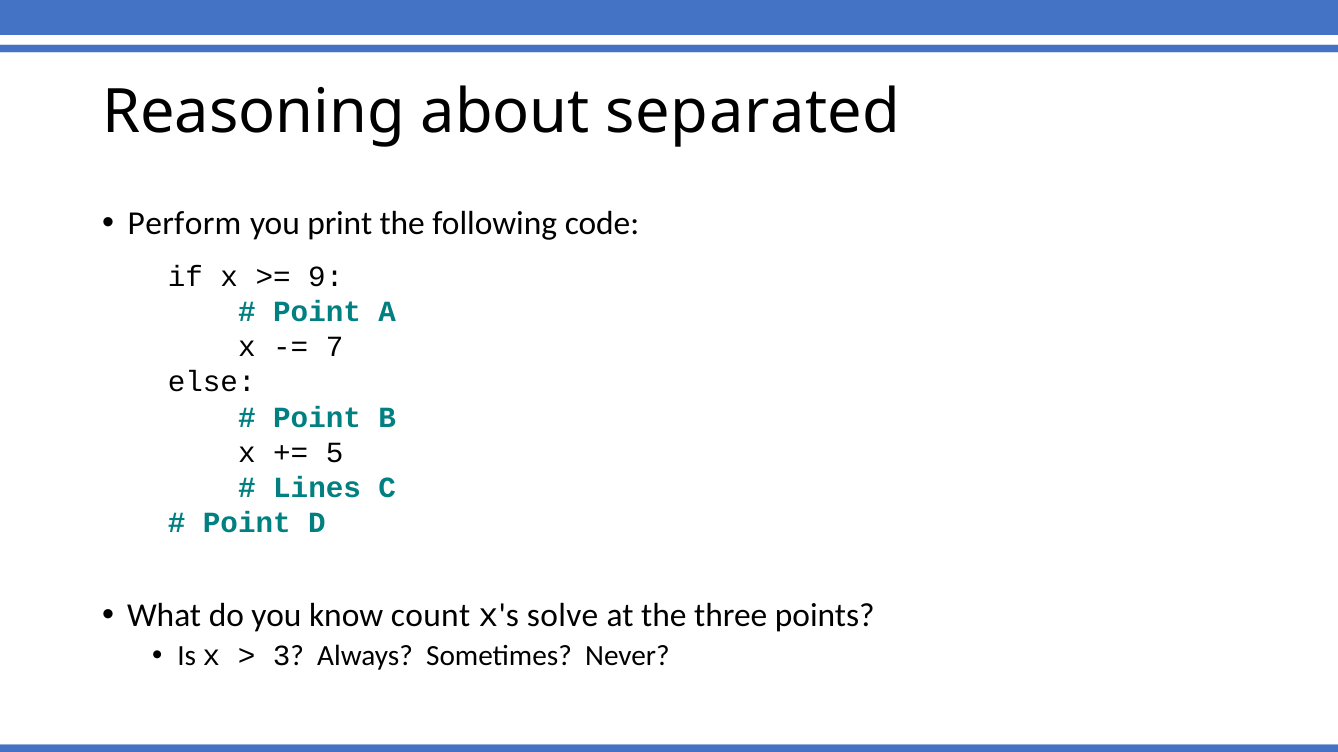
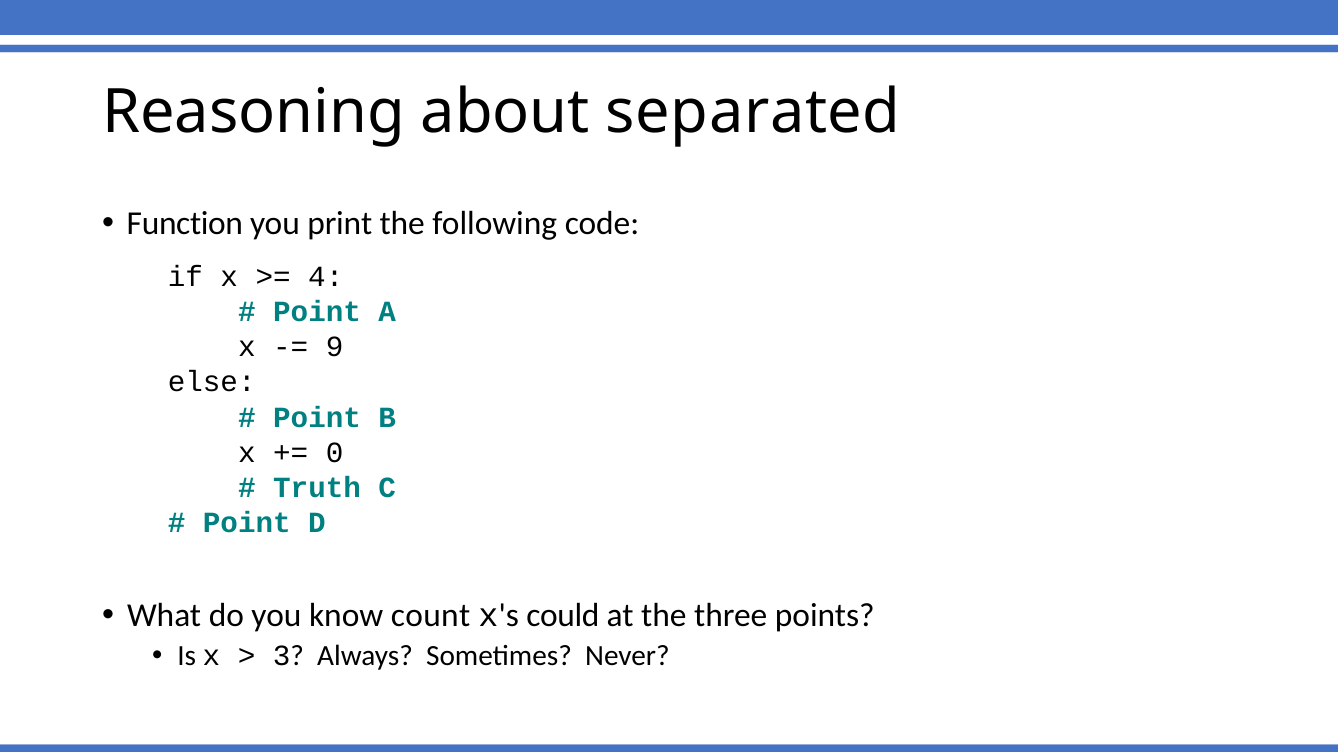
Perform: Perform -> Function (185, 223)
9: 9 -> 4 (326, 278)
7: 7 -> 9 (335, 348)
5: 5 -> 0 (335, 453)
Lines: Lines -> Truth (317, 488)
solve: solve -> could (563, 616)
